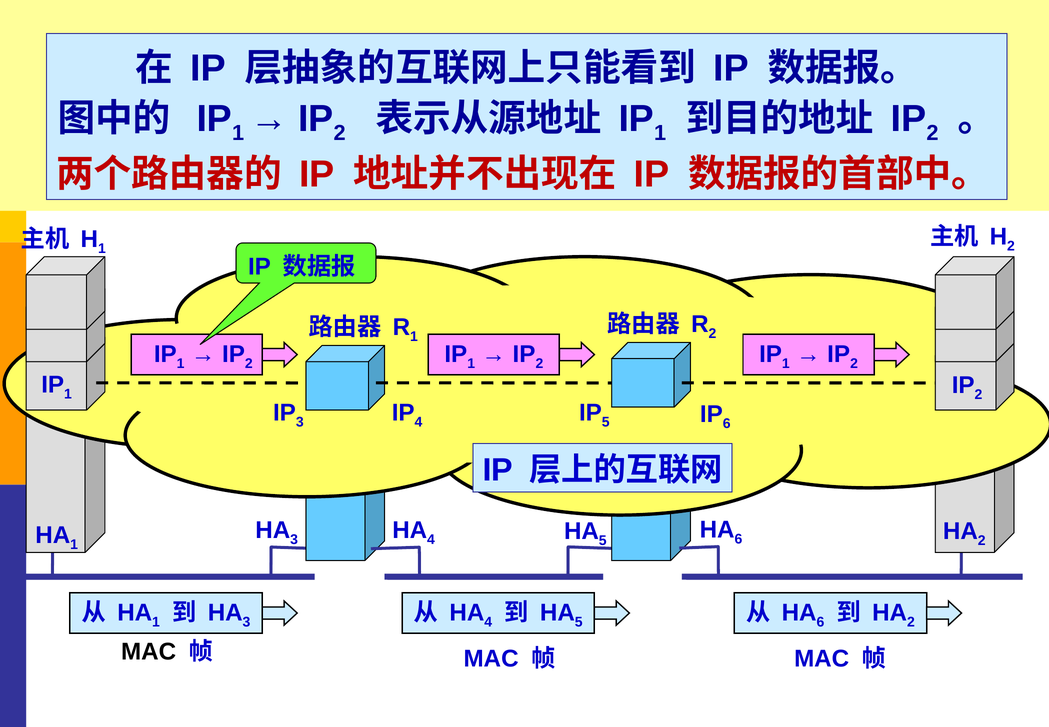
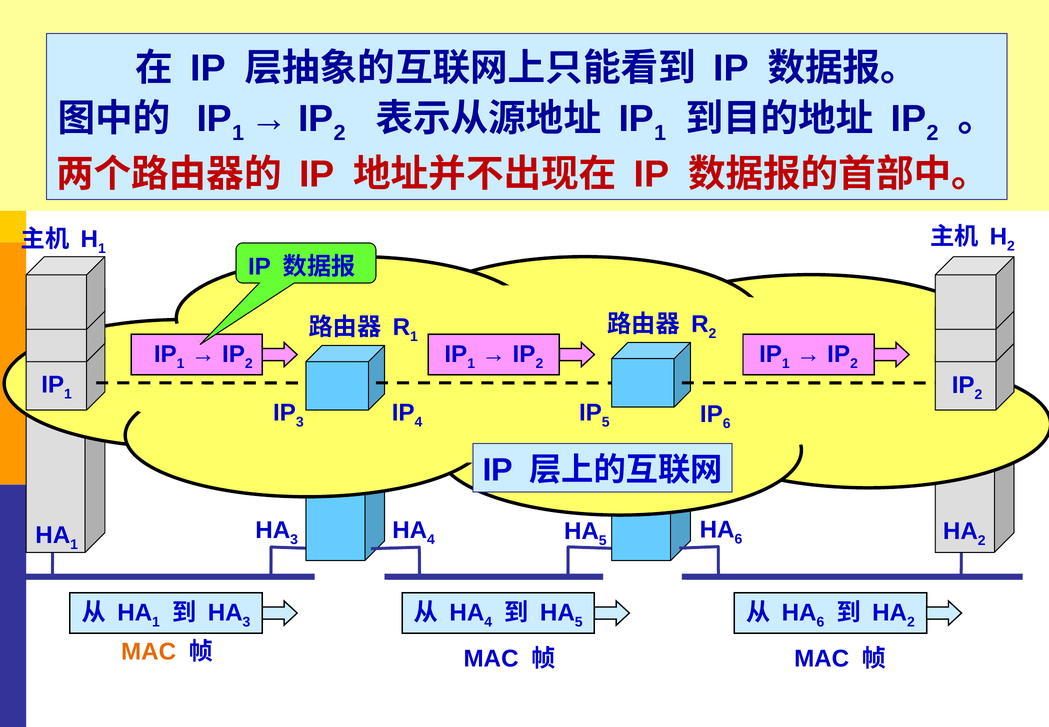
MAC colour: black -> orange (149, 651)
